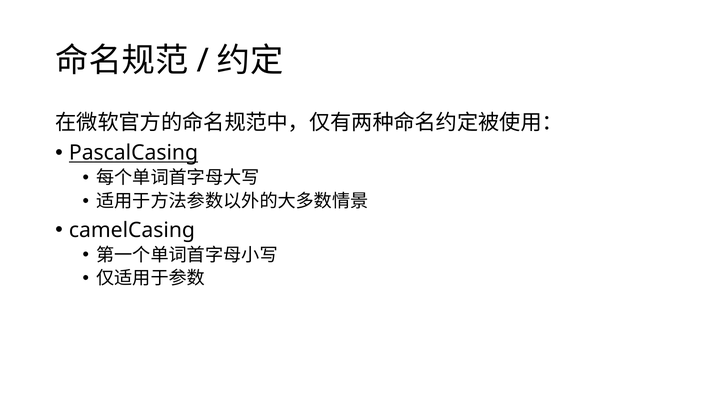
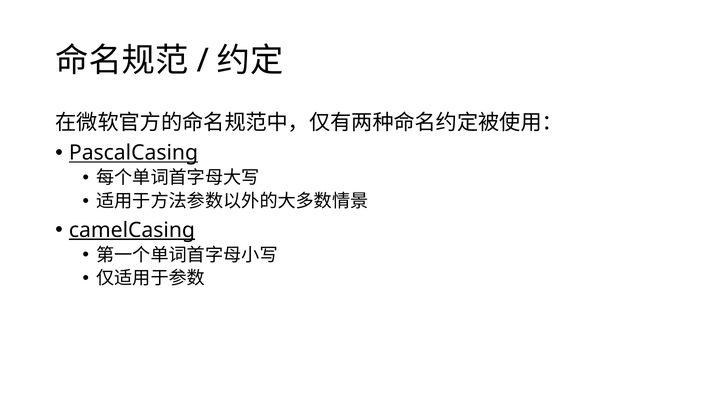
camelCasing underline: none -> present (132, 230)
